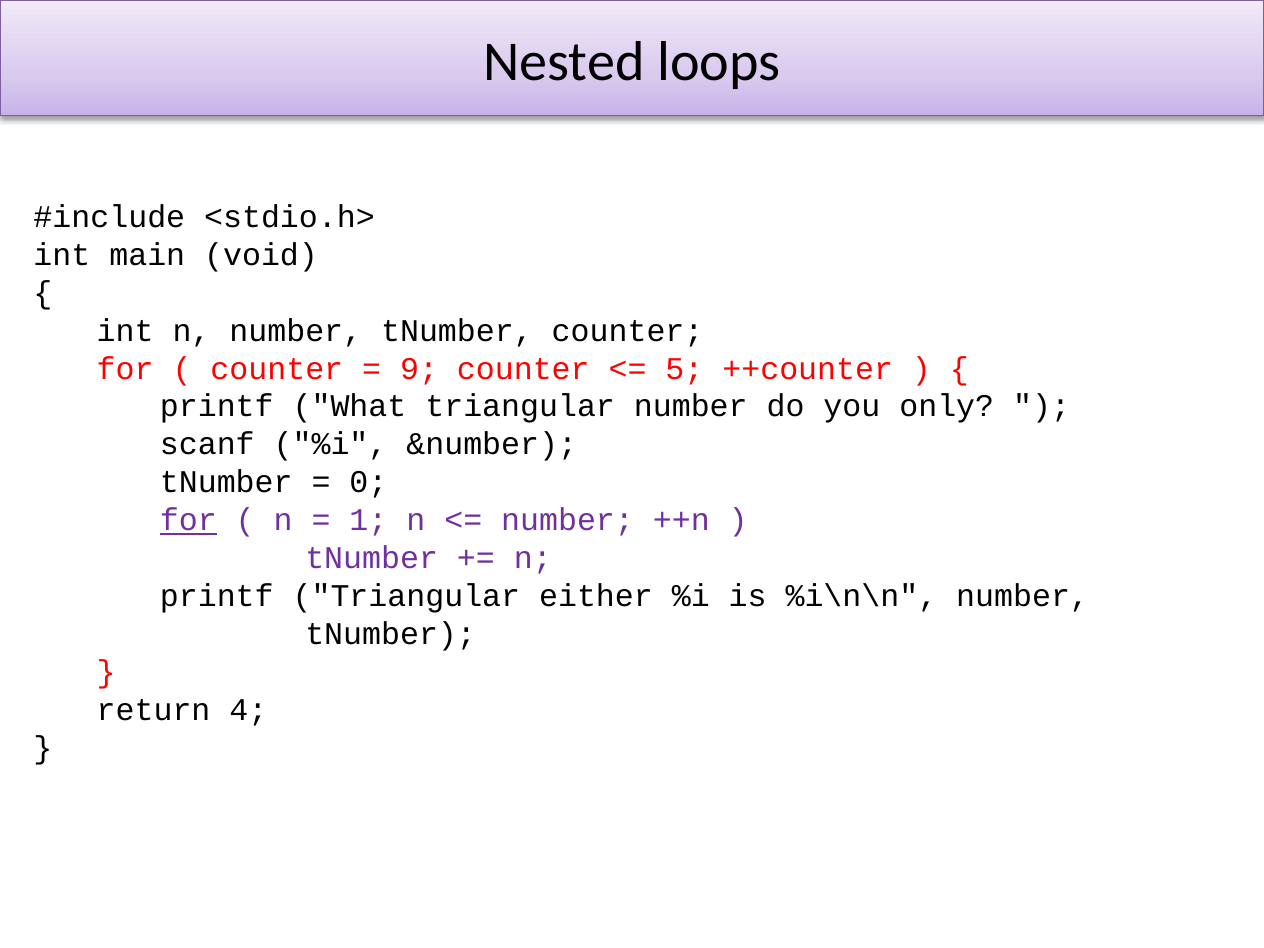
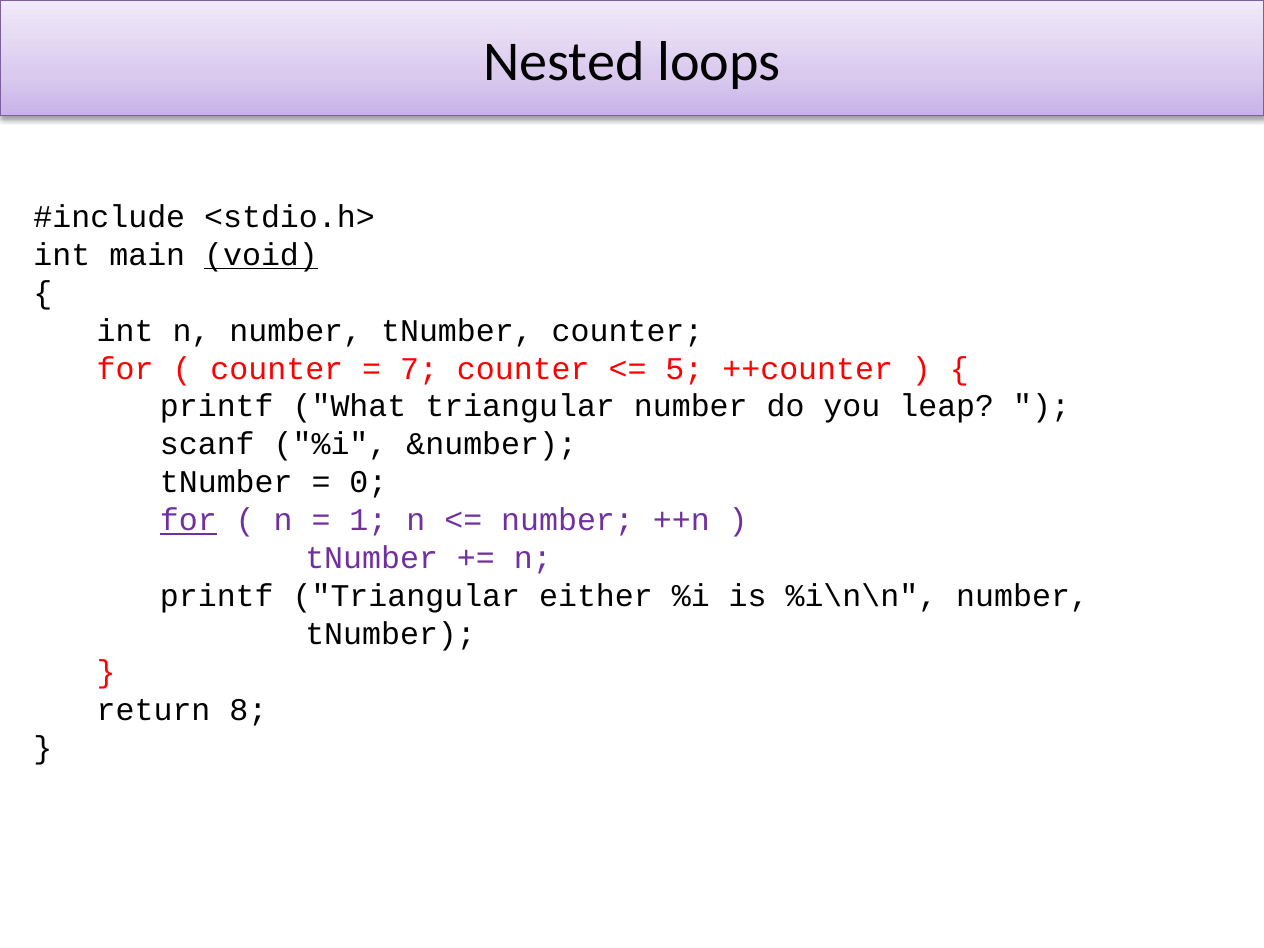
void underline: none -> present (261, 255)
9: 9 -> 7 (419, 369)
only: only -> leap (947, 407)
4: 4 -> 8 (248, 710)
